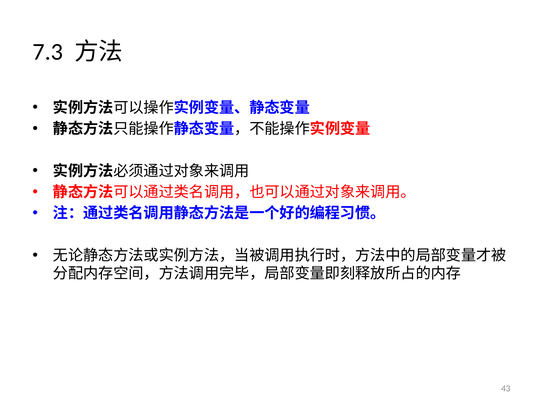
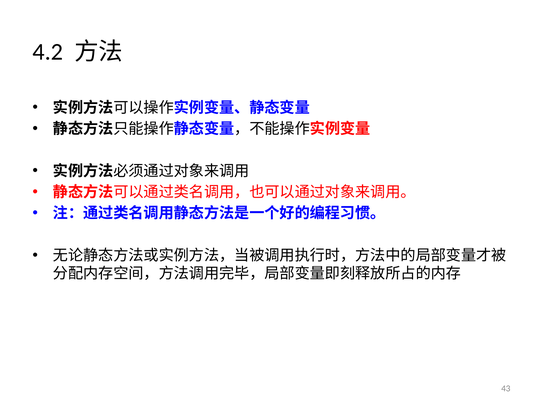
7.3: 7.3 -> 4.2 (48, 52)
